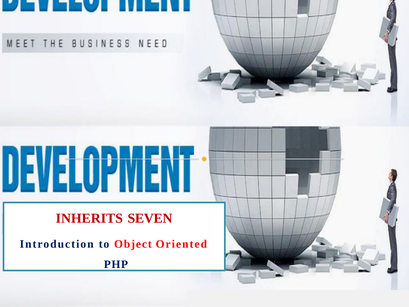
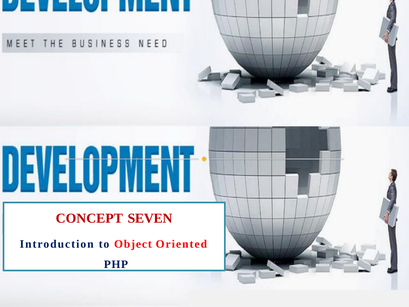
INHERITS: INHERITS -> CONCEPT (89, 218)
